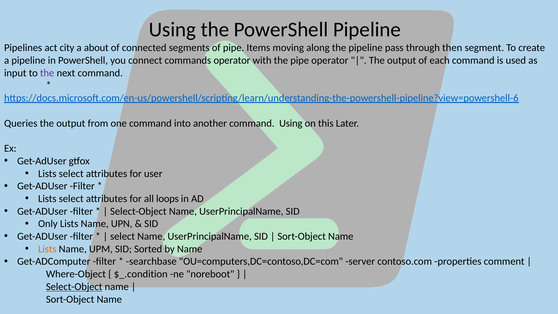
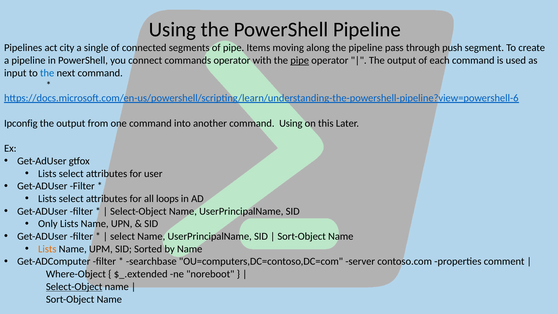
about: about -> single (96, 48)
then: then -> push (452, 48)
pipe underline: none -> present (300, 60)
the colour: purple -> blue (47, 73)
Queries: Queries -> Ipconfig (21, 123)
$_.condition: $_.condition -> $_.extended (141, 274)
